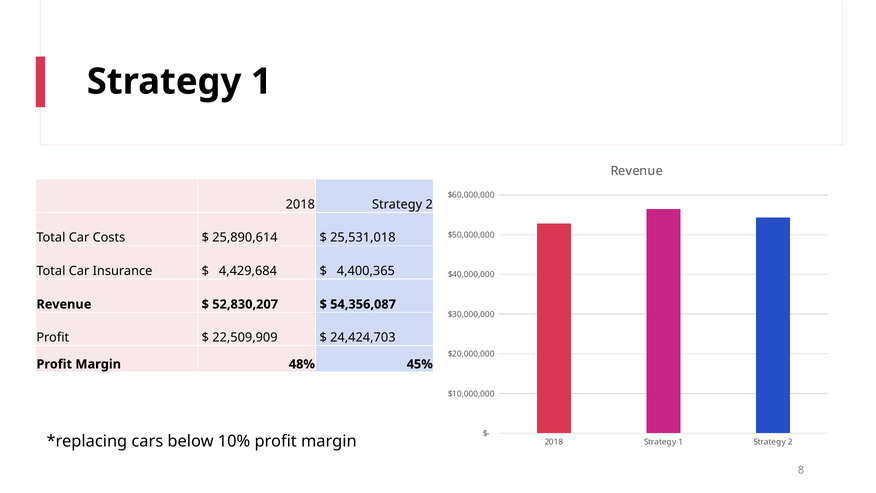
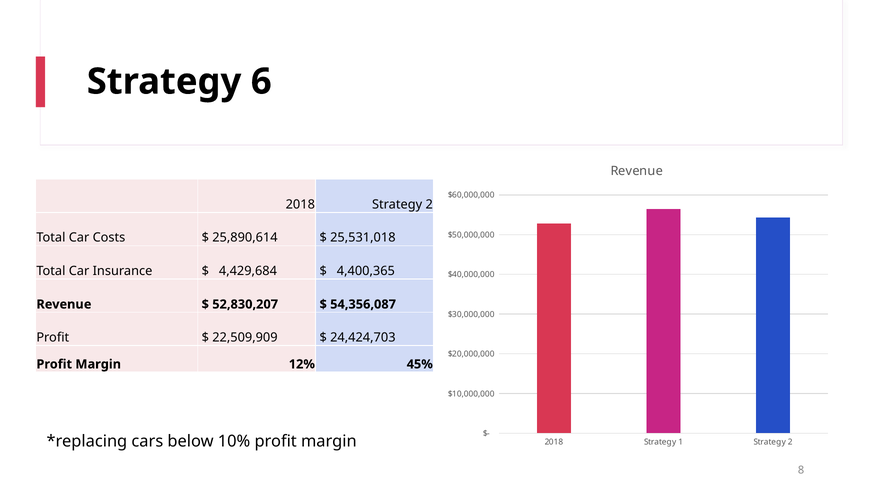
1: 1 -> 6 (261, 82)
48%: 48% -> 12% (302, 364)
